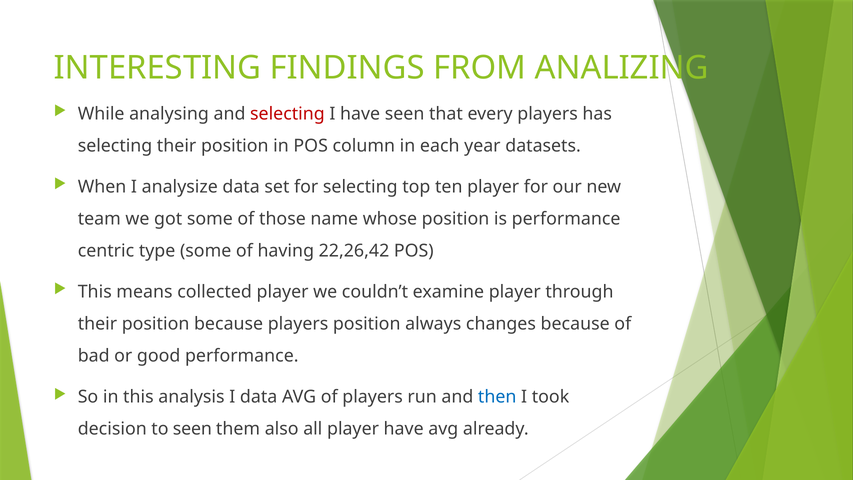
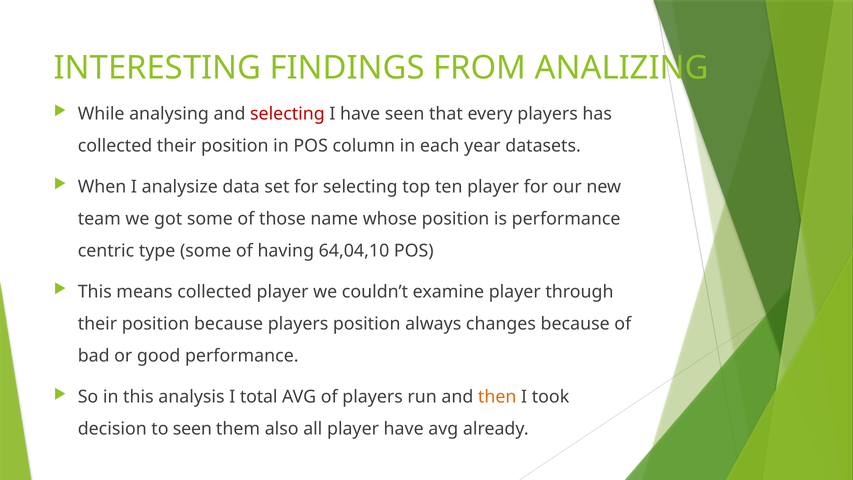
selecting: selecting -> collected (115, 146)
22,26,42: 22,26,42 -> 64,04,10 (354, 251)
I data: data -> total (259, 397)
then colour: blue -> orange (497, 397)
